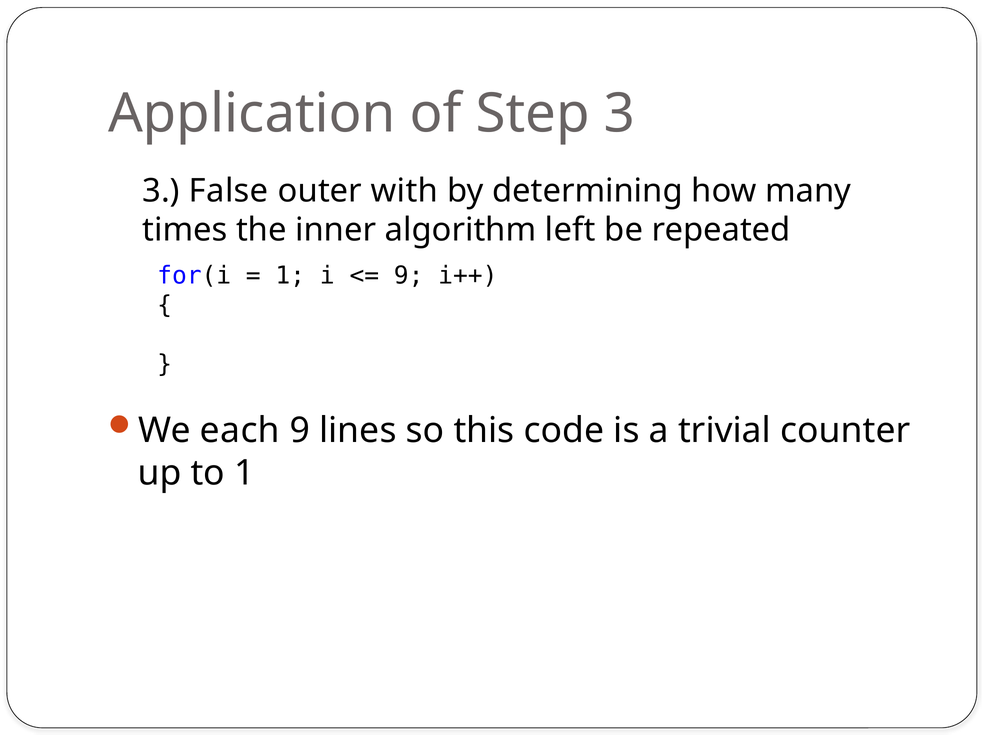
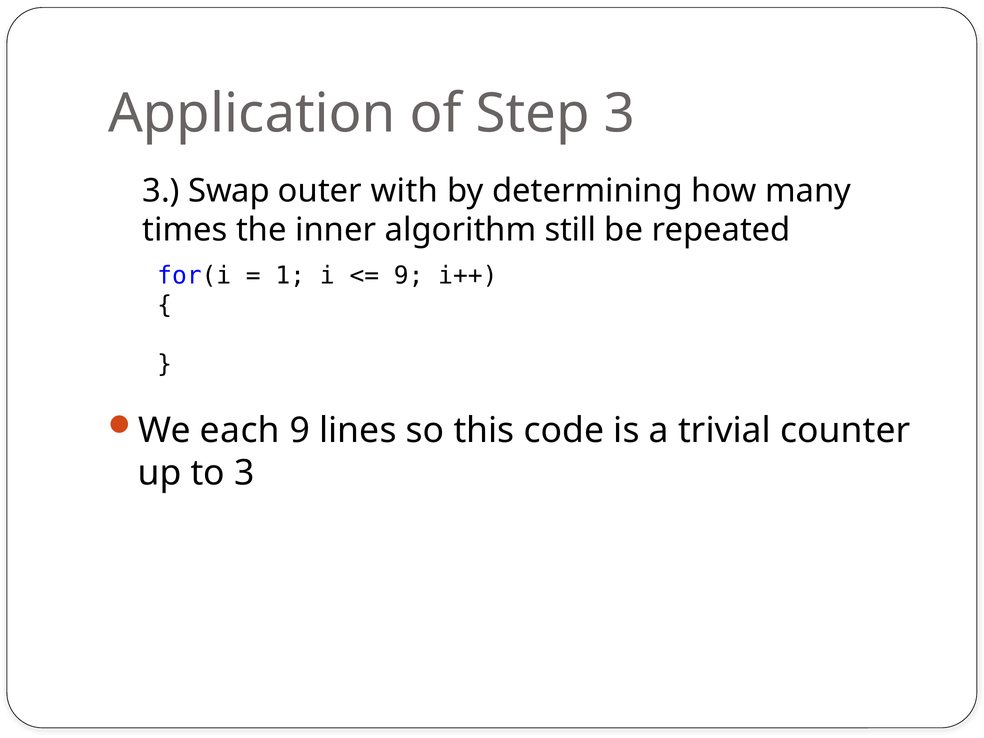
False: False -> Swap (229, 191)
left: left -> still (571, 230)
to 1: 1 -> 3 (244, 473)
